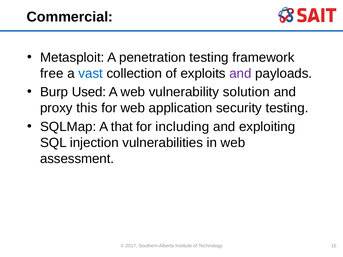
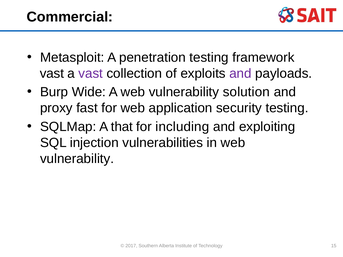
free: free -> vast (52, 73)
vast colour: blue -> purple (91, 73)
Used: Used -> Wide (89, 92)
this: this -> fast (87, 108)
assessment: assessment -> vulnerability (77, 159)
